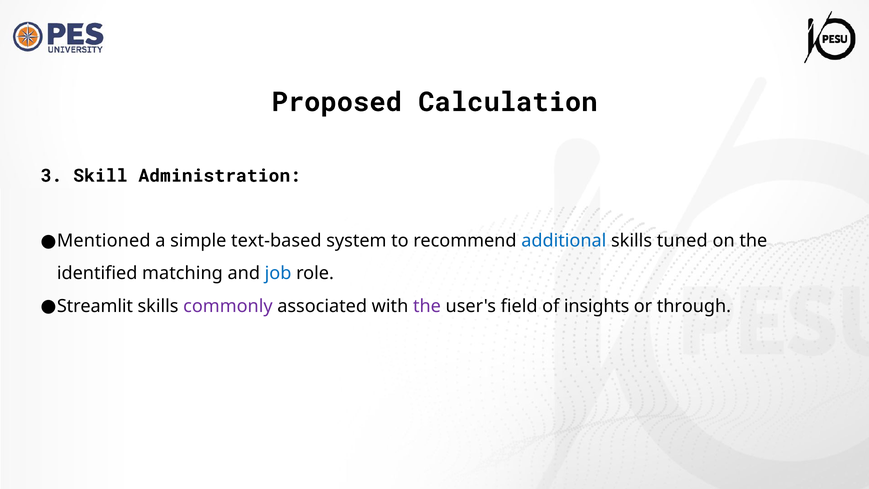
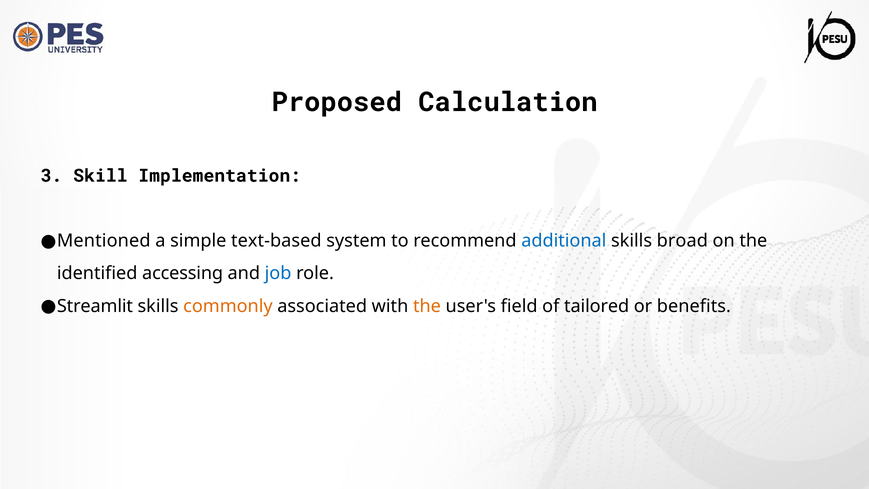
Administration: Administration -> Implementation (220, 176)
tuned: tuned -> broad (682, 241)
matching: matching -> accessing (183, 273)
commonly colour: purple -> orange (228, 306)
the colour: purple -> orange (427, 306)
insights: insights -> tailored (597, 306)
through: through -> benefits (694, 306)
